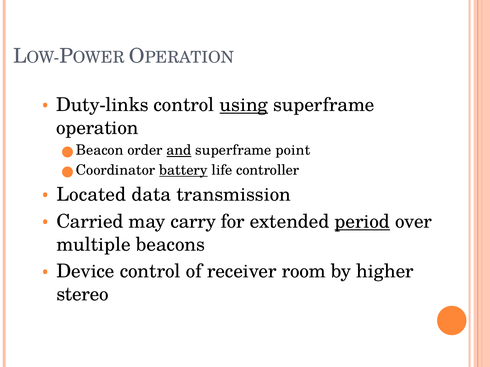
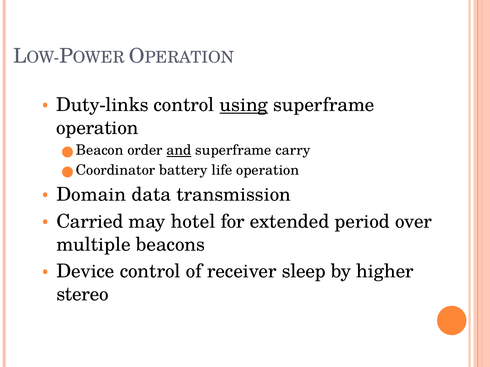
point: point -> carry (293, 150)
battery underline: present -> none (183, 170)
life controller: controller -> operation (268, 170)
Located: Located -> Domain (91, 195)
carry: carry -> hotel (193, 222)
period underline: present -> none (362, 222)
room: room -> sleep (304, 272)
